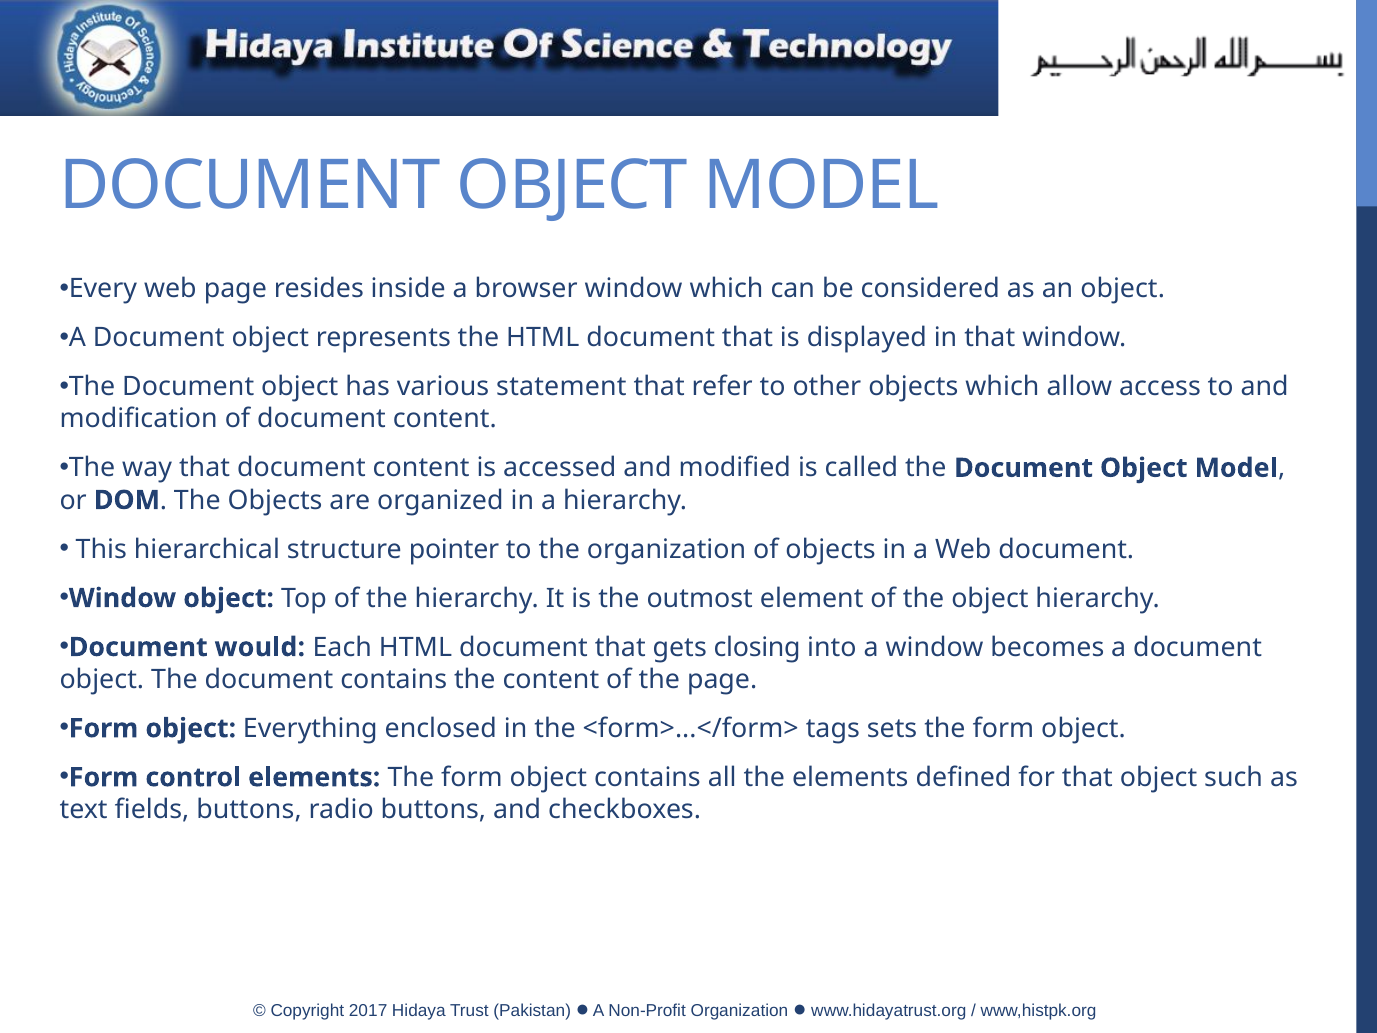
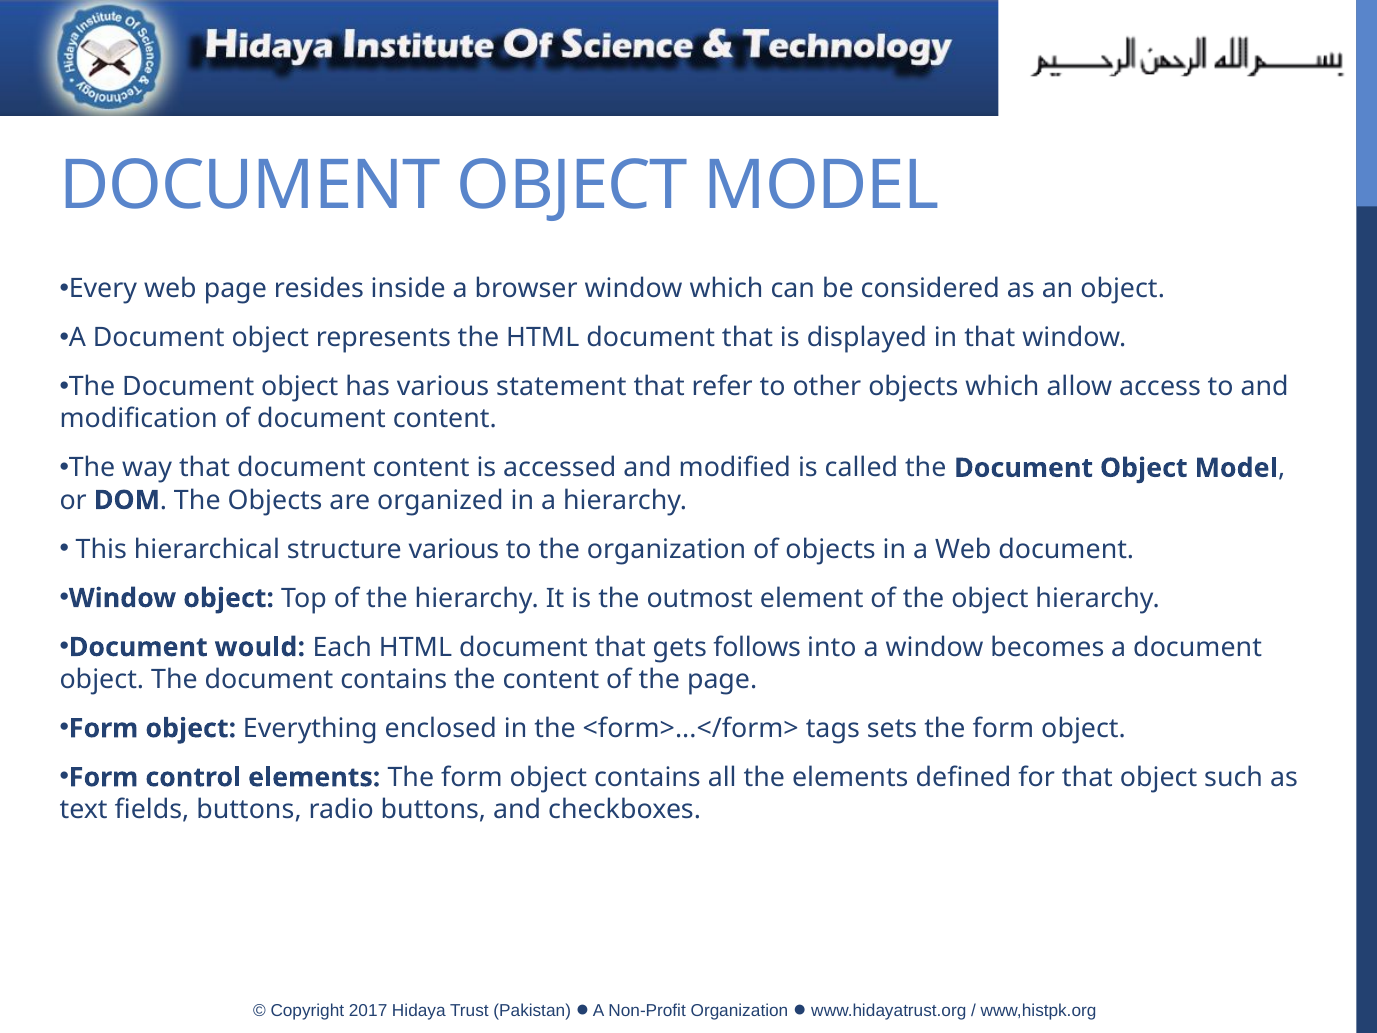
structure pointer: pointer -> various (454, 549)
closing: closing -> follows (757, 647)
